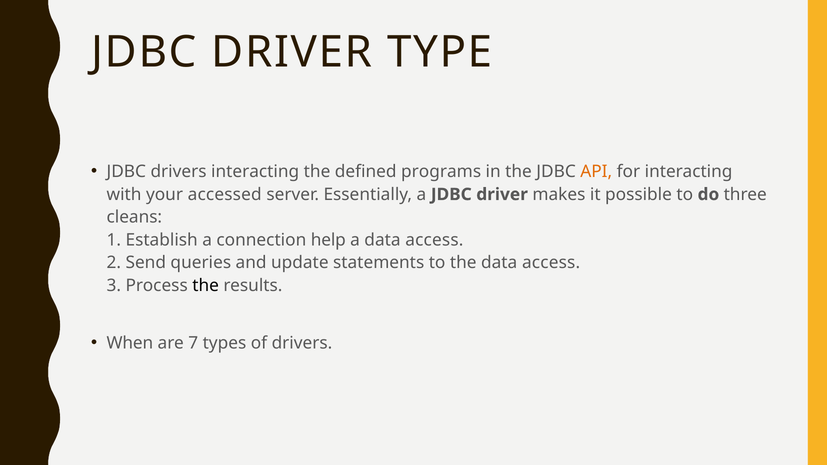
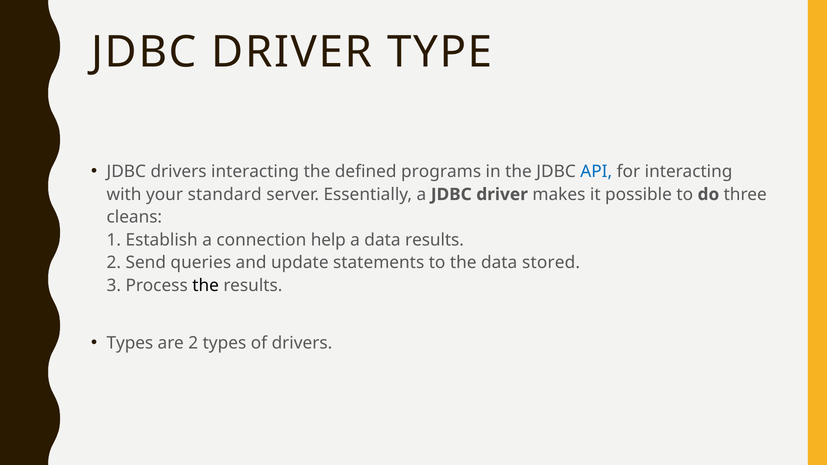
API colour: orange -> blue (596, 172)
accessed: accessed -> standard (225, 194)
a data access: access -> results (435, 240)
the data access: access -> stored (551, 263)
When: When -> Types (130, 343)
are 7: 7 -> 2 (193, 343)
